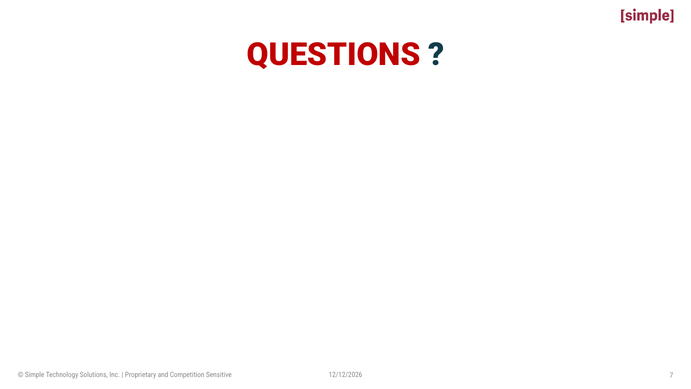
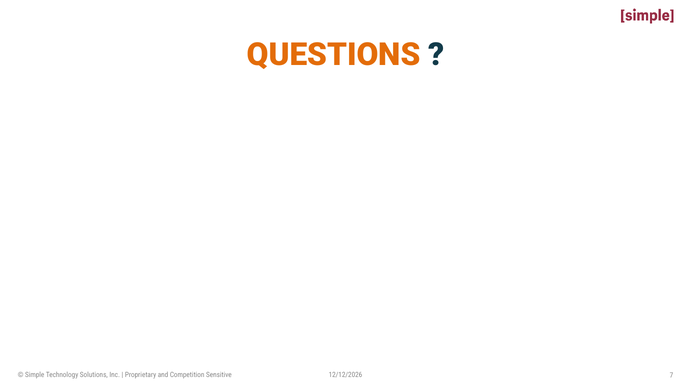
QUESTIONS colour: red -> orange (334, 55)
